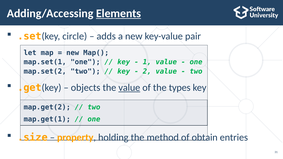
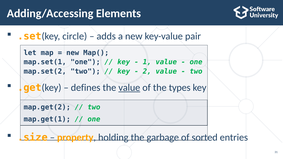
Elements underline: present -> none (119, 13)
objects: objects -> defines (86, 88)
method: method -> garbage (163, 138)
obtain: obtain -> sorted (205, 138)
